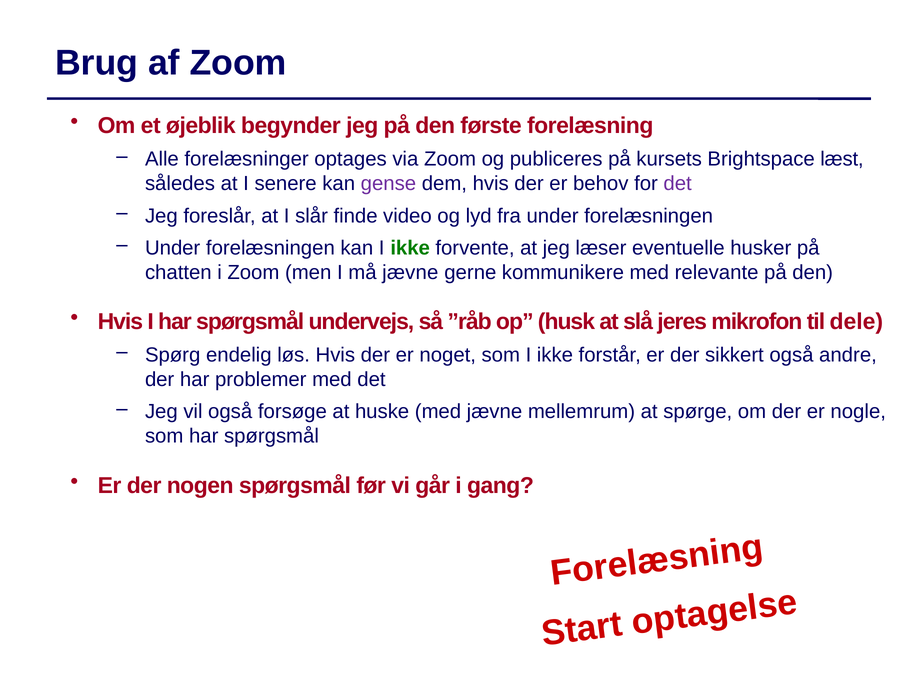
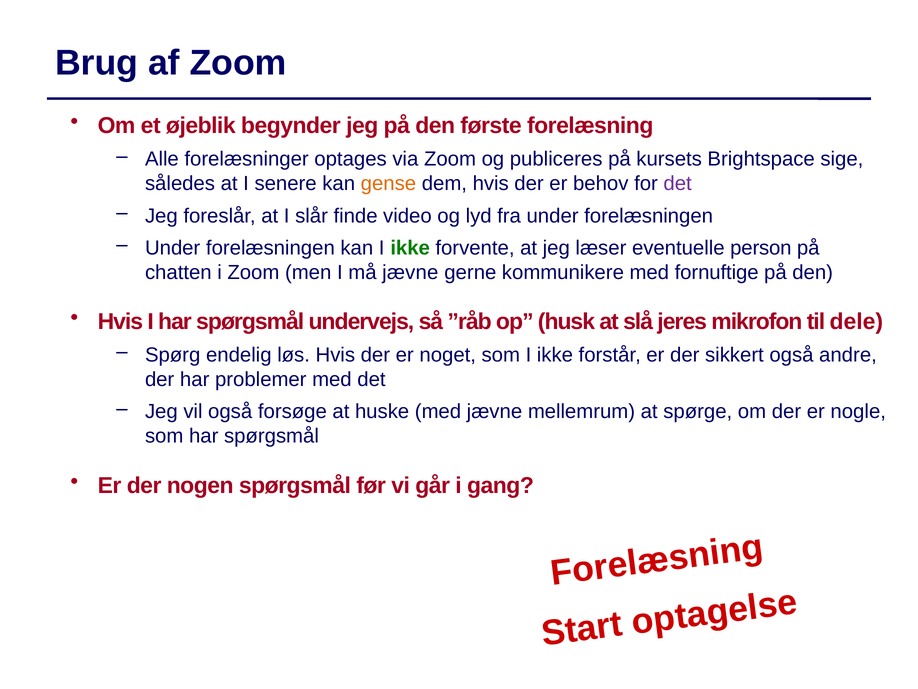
læst: læst -> sige (842, 159)
gense colour: purple -> orange (388, 184)
husker: husker -> person (761, 248)
relevante: relevante -> fornuftige (717, 272)
